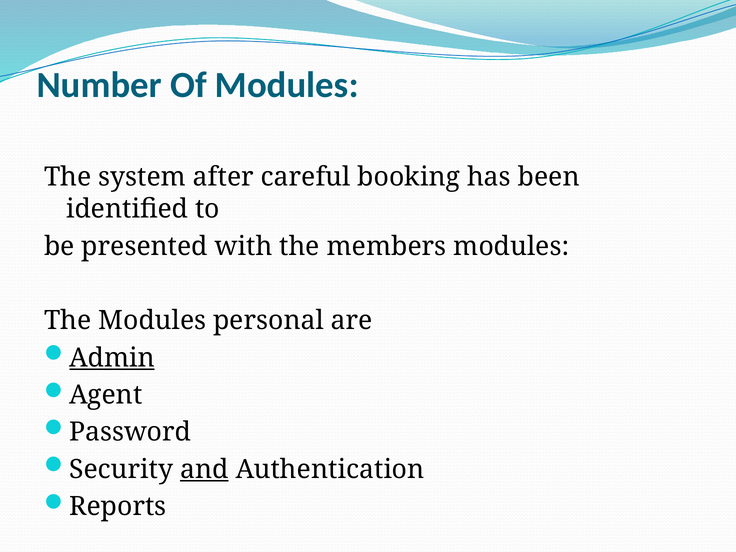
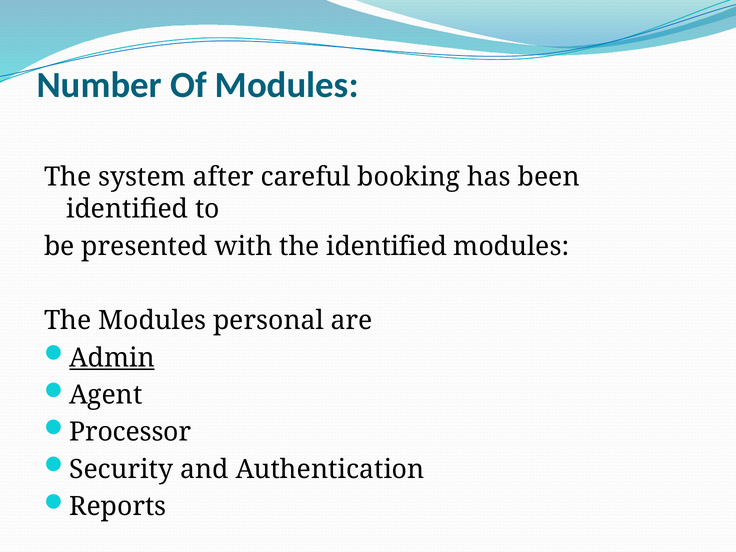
the members: members -> identified (387, 246)
Password: Password -> Processor (130, 432)
and underline: present -> none (204, 469)
